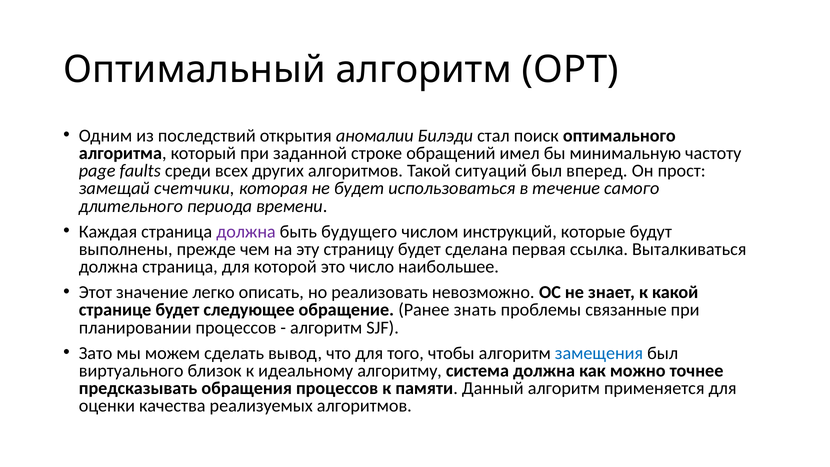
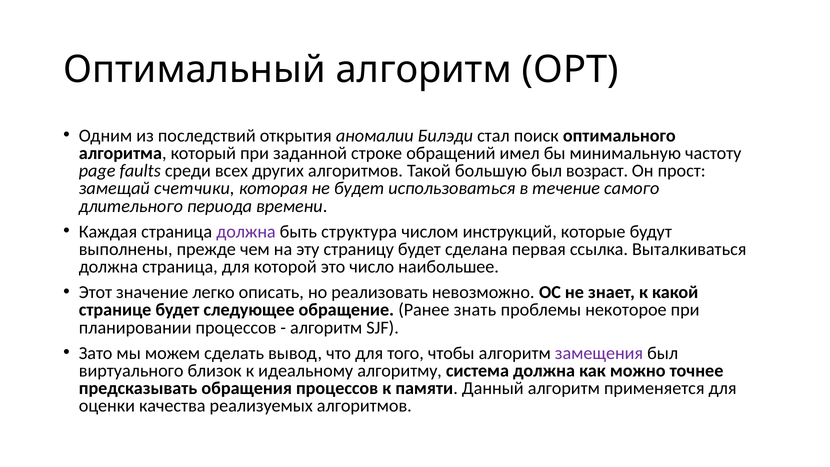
ситуаций: ситуаций -> большую (491, 171)
вперед: вперед -> возраст (597, 171)
будущего: будущего -> структура (359, 232)
связанные: связанные -> некоторое (626, 310)
замещения colour: blue -> purple (599, 353)
